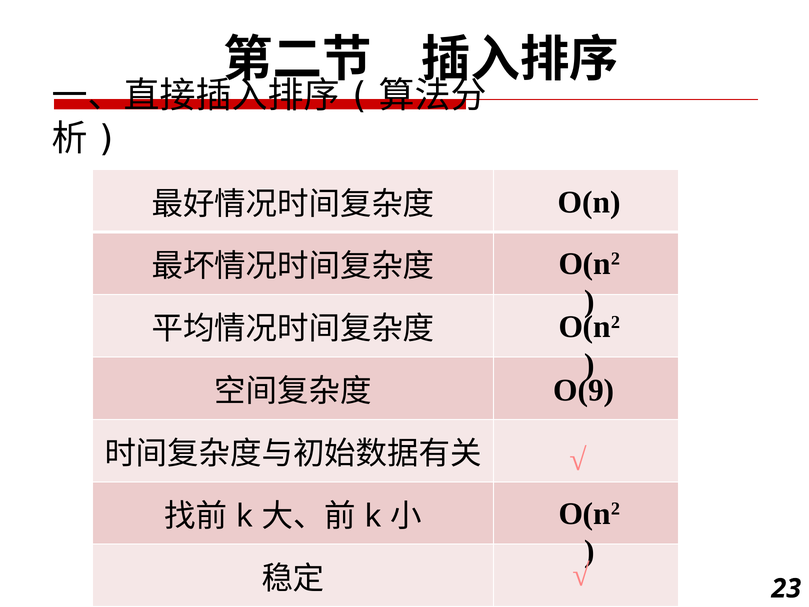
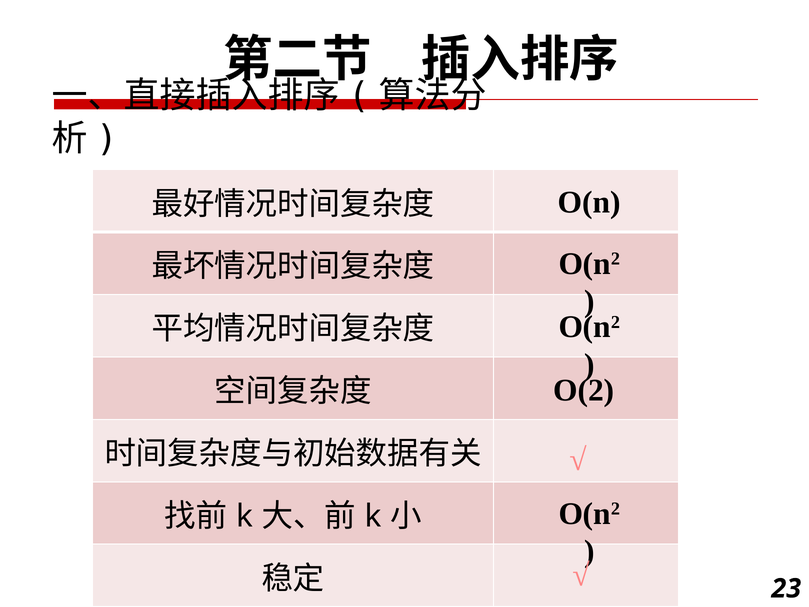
O(9: O(9 -> O(2 (584, 390)
